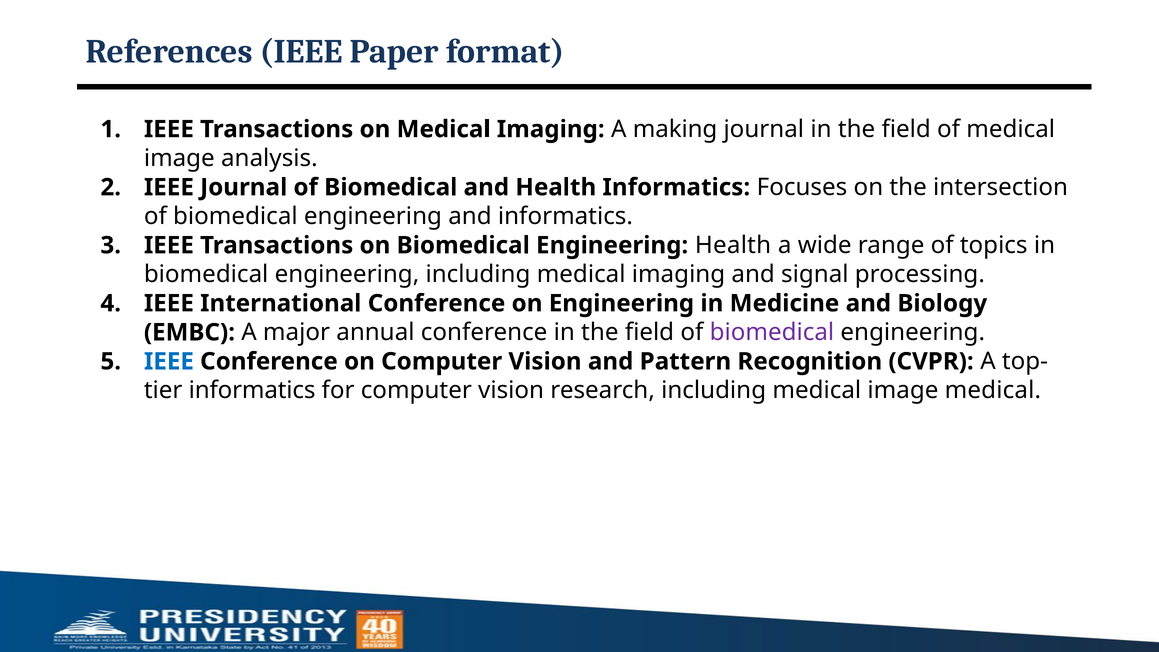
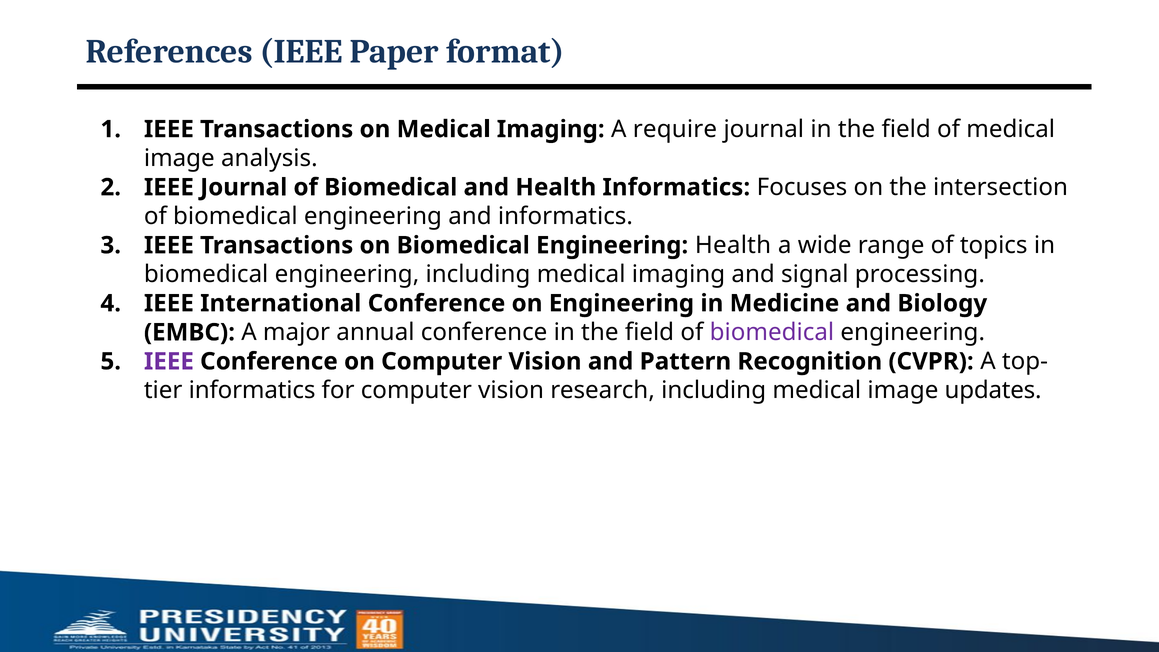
making: making -> require (675, 129)
IEEE colour: blue -> purple (169, 361)
image medical: medical -> updates (993, 390)
